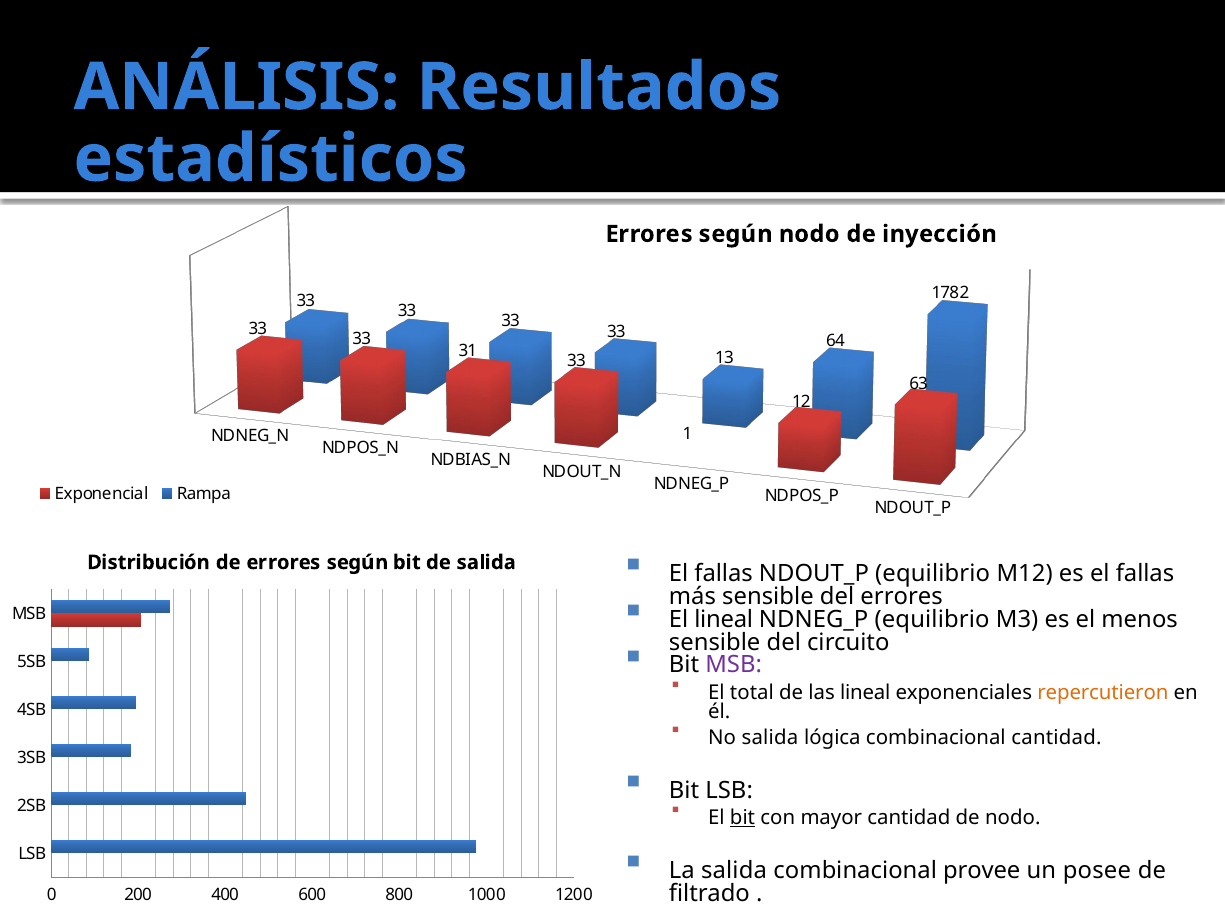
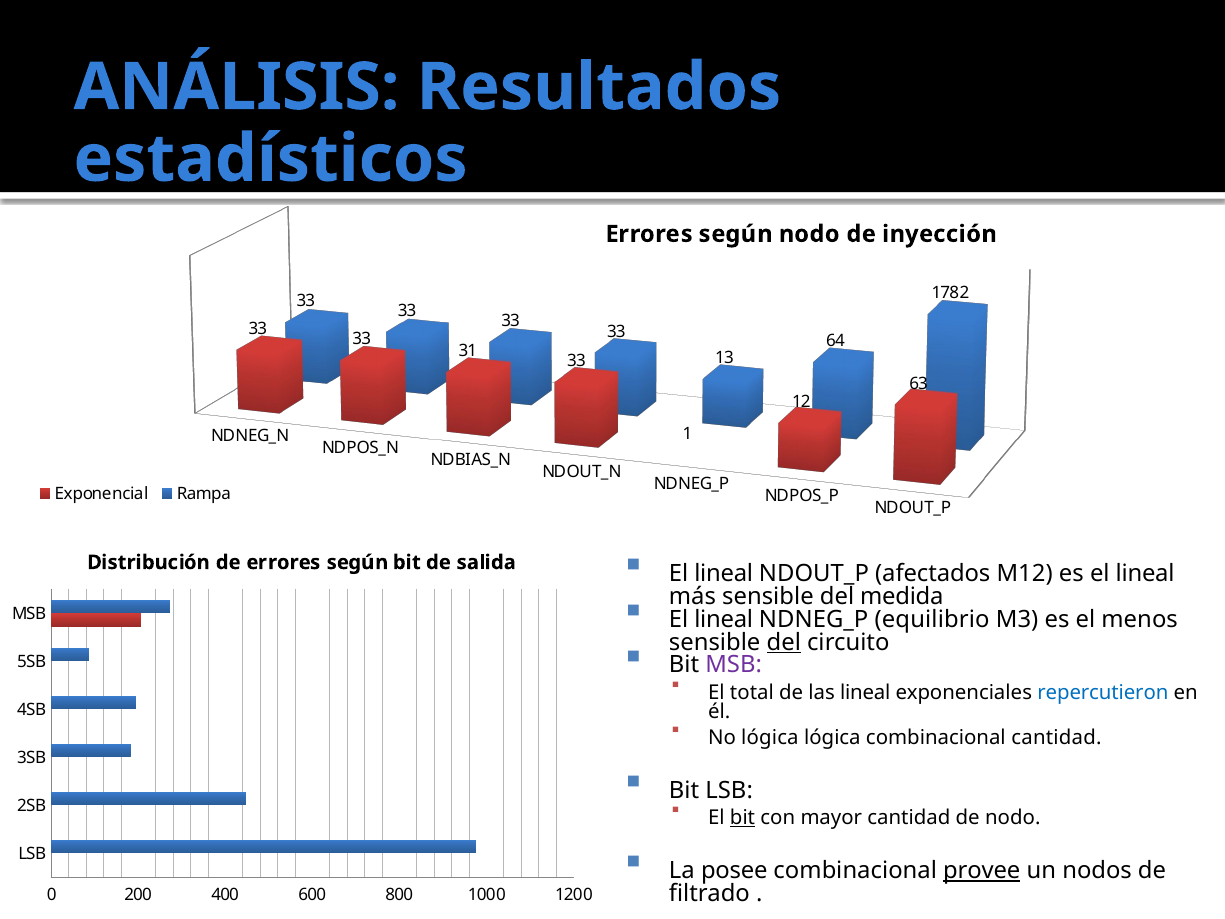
fallas: fallas -> lineal (724, 573)
NDOUT_P equilibrio: equilibrio -> afectados (933, 573)
es el fallas: fallas -> lineal (1145, 573)
del errores: errores -> medida (902, 596)
del underline: none -> present (784, 642)
repercutieron colour: orange -> blue (1103, 692)
No salida: salida -> lógica (770, 738)
La salida: salida -> posee (734, 870)
provee underline: none -> present (982, 870)
posee: posee -> nodos (1097, 870)
